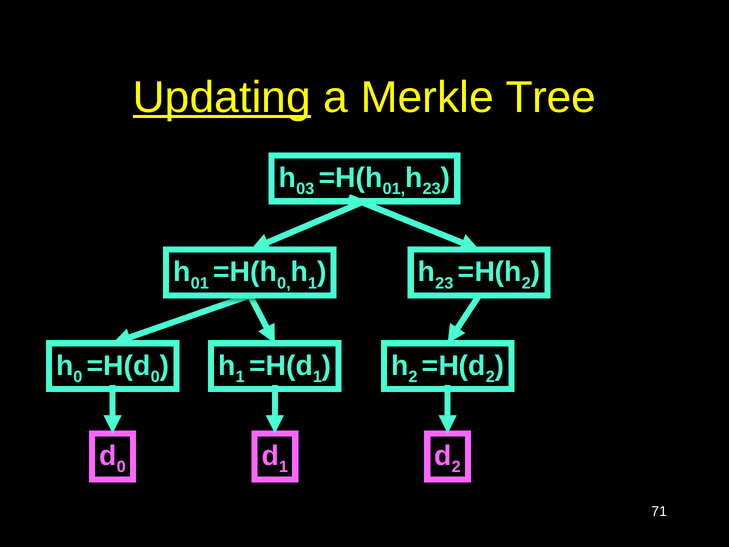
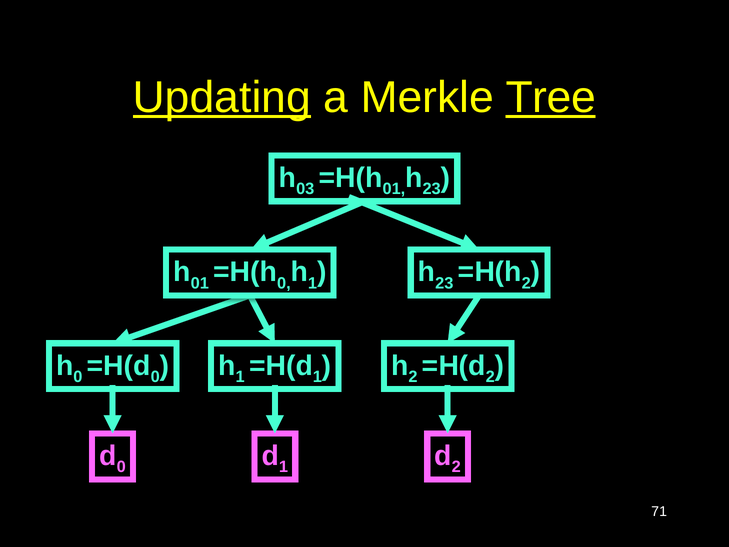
Tree underline: none -> present (551, 97)
